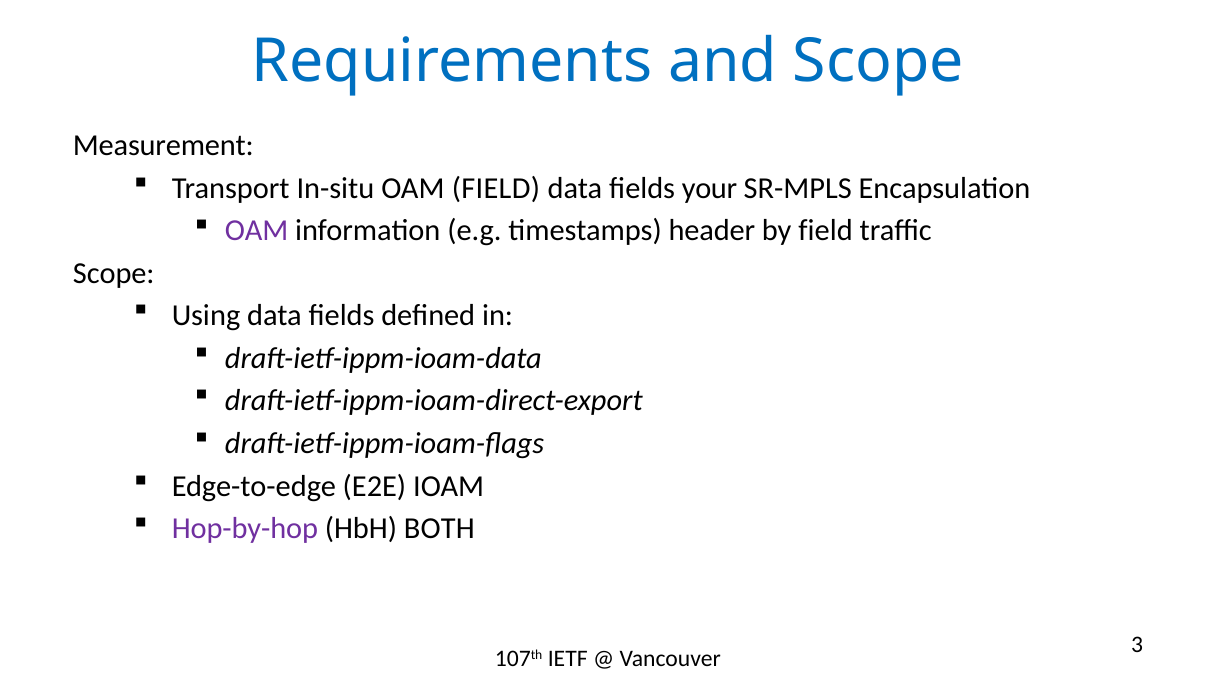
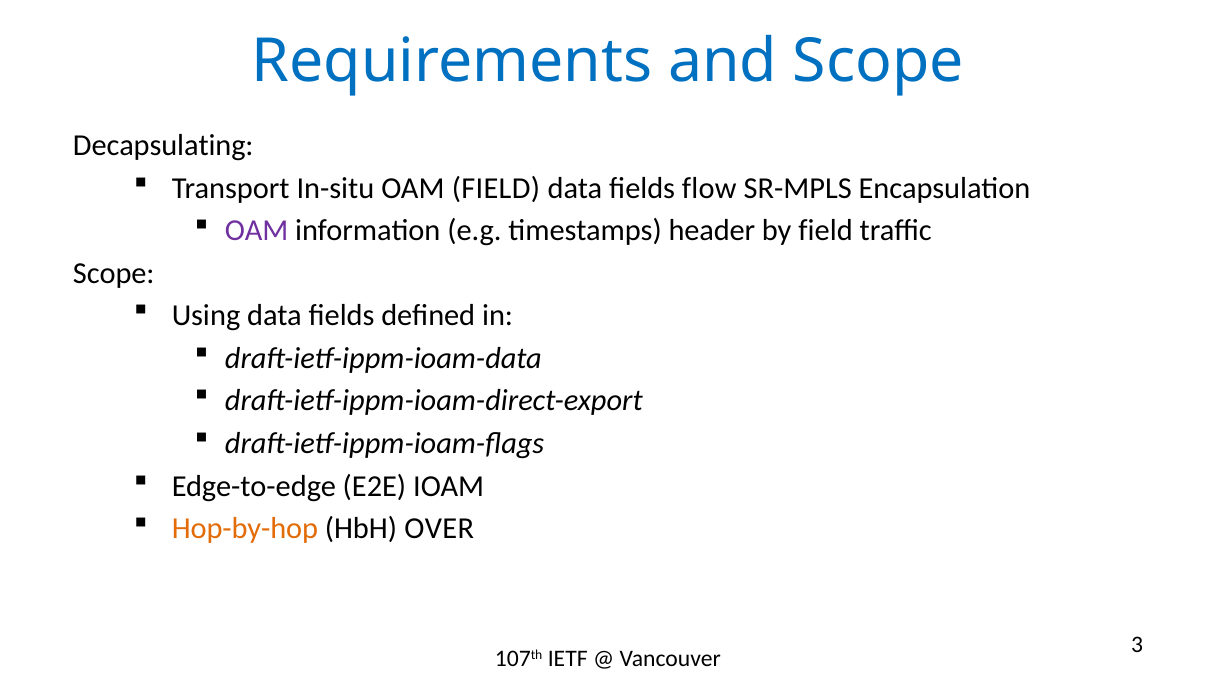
Measurement: Measurement -> Decapsulating (163, 146)
your: your -> flow (709, 188)
Hop-by-hop colour: purple -> orange (245, 529)
BOTH: BOTH -> OVER (439, 529)
